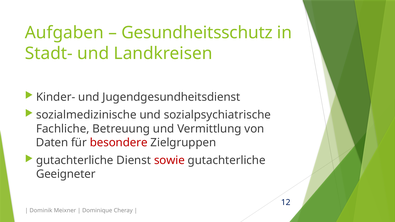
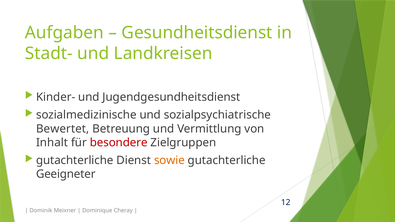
Gesundheitsschutz: Gesundheitsschutz -> Gesundheitsdienst (197, 33)
Fachliche: Fachliche -> Bewertet (63, 129)
Daten: Daten -> Inhalt (52, 143)
sowie colour: red -> orange (169, 161)
